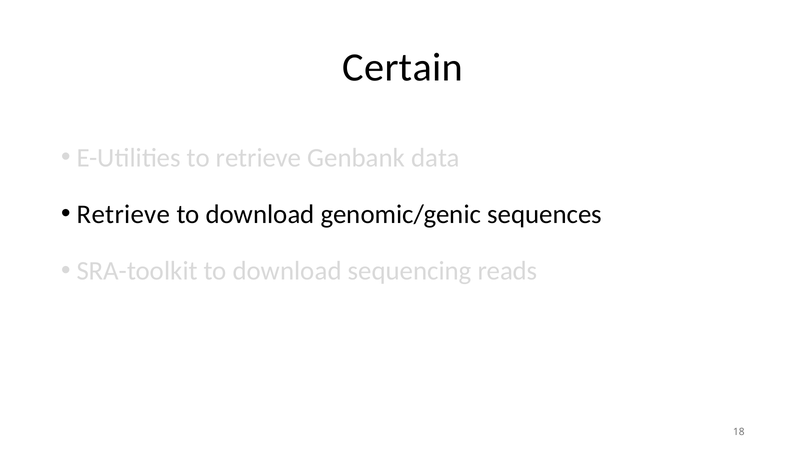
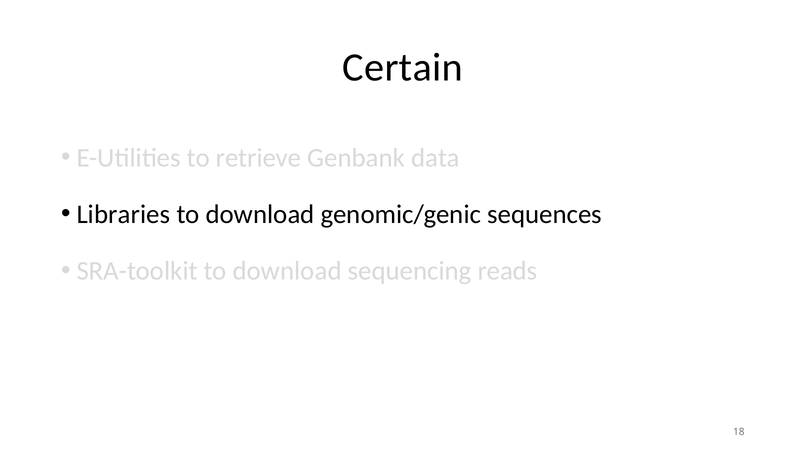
Retrieve: Retrieve -> Libraries (124, 215)
